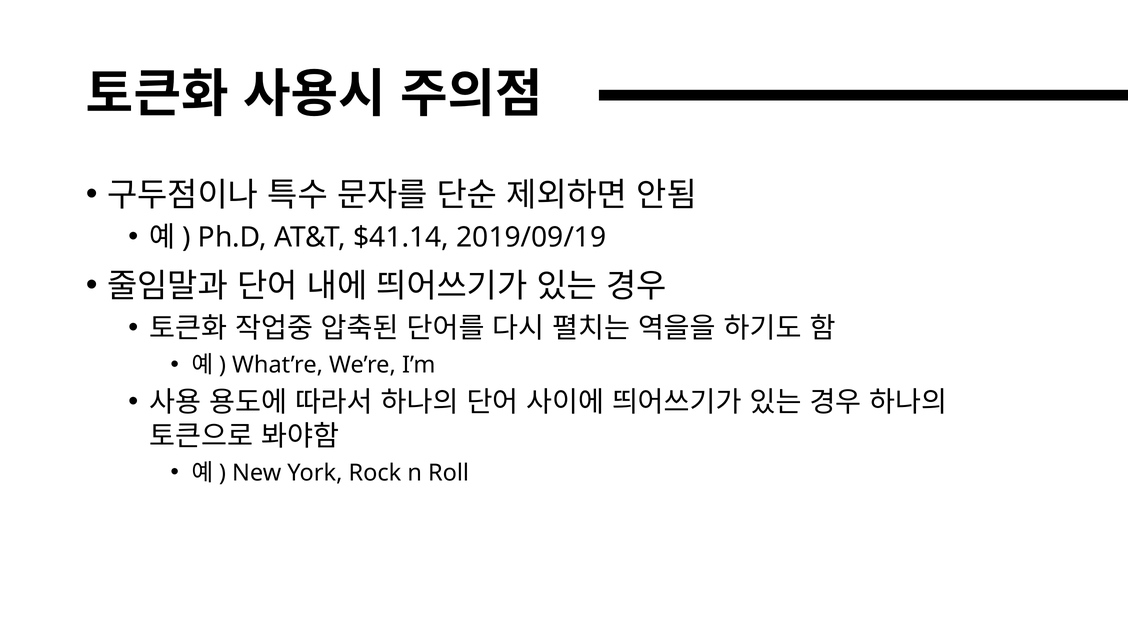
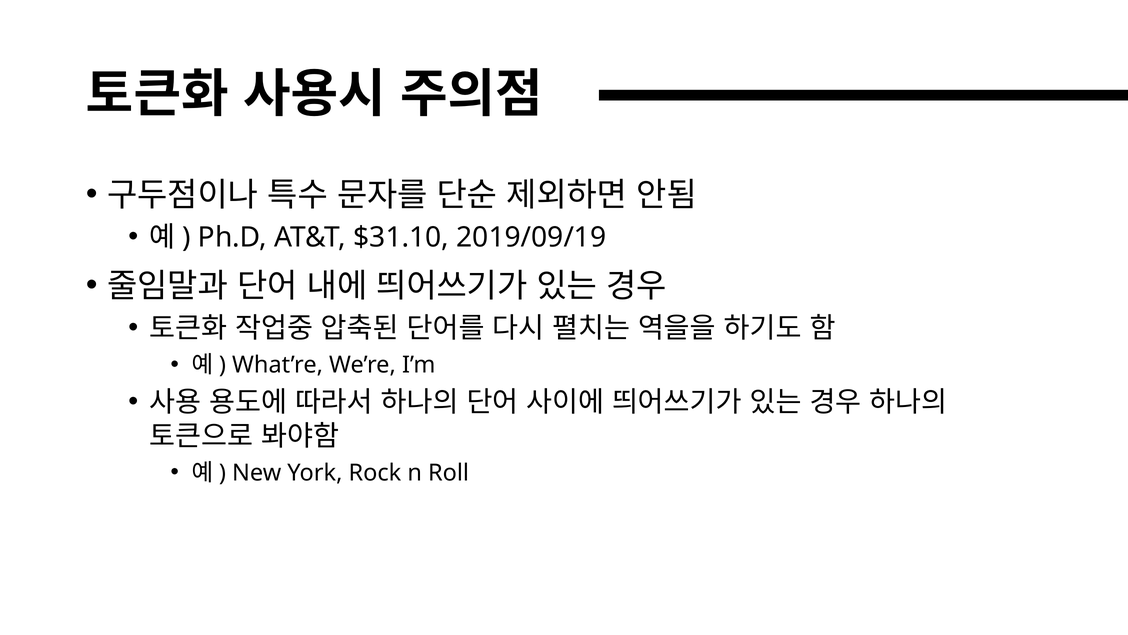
$41.14: $41.14 -> $31.10 (401, 237)
